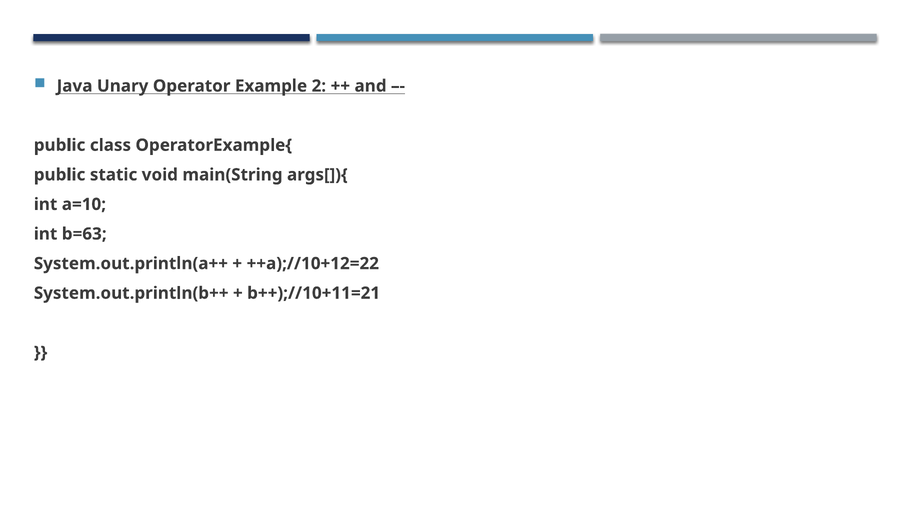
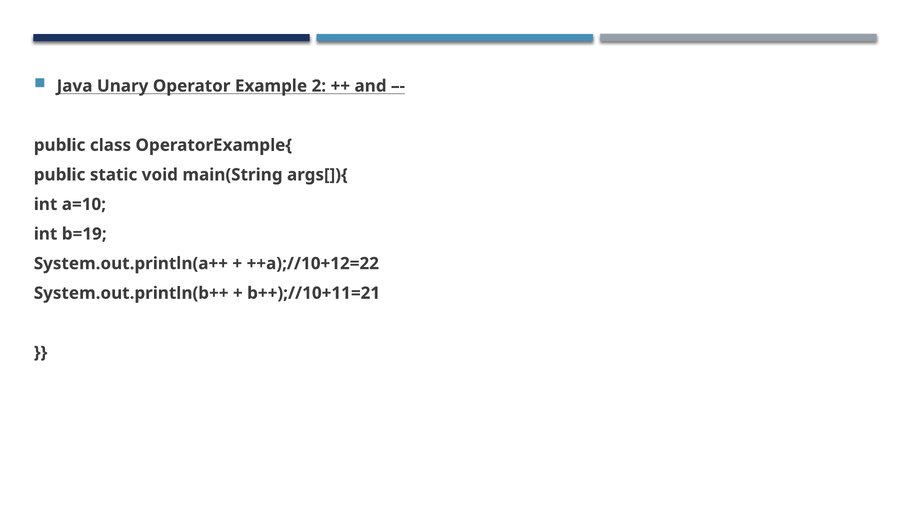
b=63: b=63 -> b=19 (84, 234)
